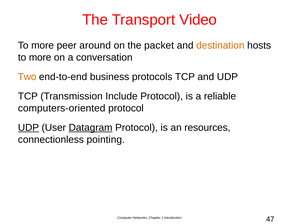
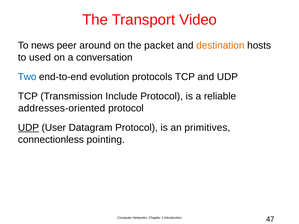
more: more -> news (43, 46)
more: more -> used (40, 58)
Two colour: orange -> blue (27, 77)
business: business -> evolution (110, 77)
computers-oriented: computers-oriented -> addresses-oriented (62, 108)
Datagram underline: present -> none (91, 128)
resources: resources -> primitives (207, 128)
